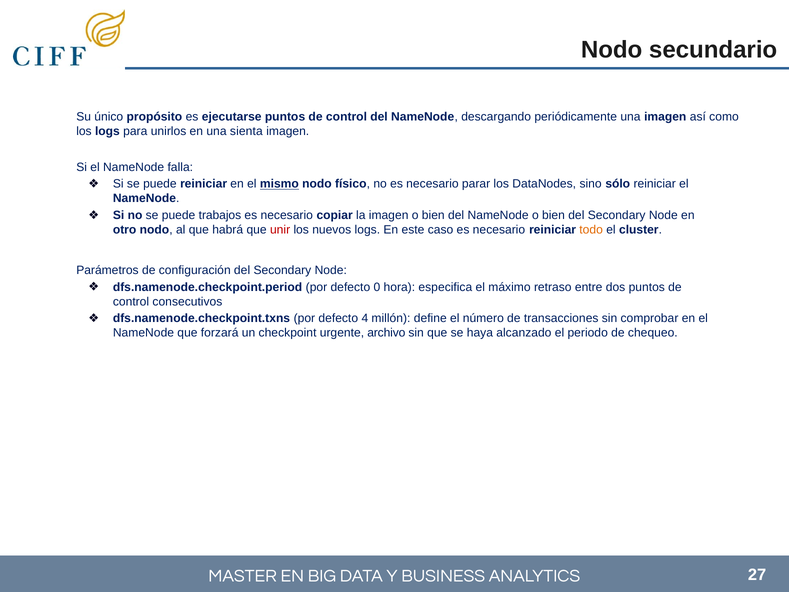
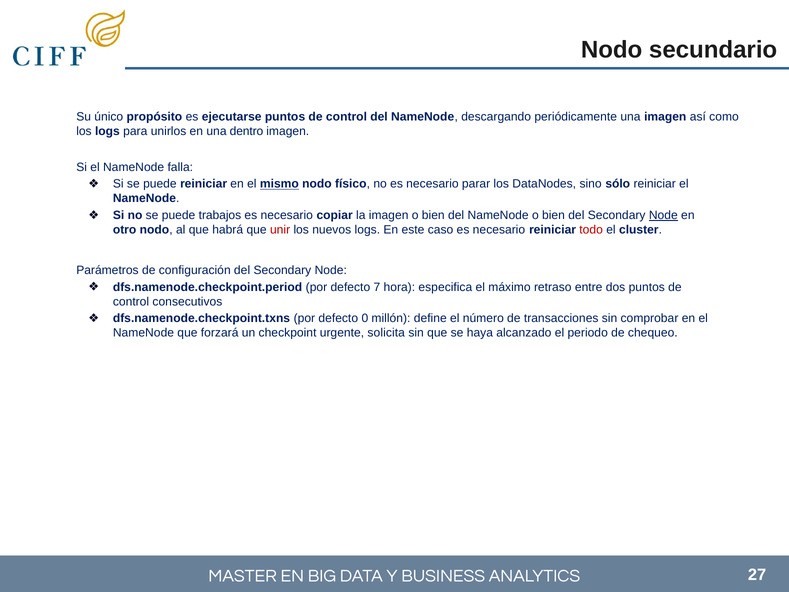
sienta: sienta -> dentro (246, 131)
Node underline: none -> present (663, 215)
todo colour: orange -> red (591, 230)
0: 0 -> 7 (377, 287)
4: 4 -> 0 (365, 318)
archivo: archivo -> solicita (386, 333)
